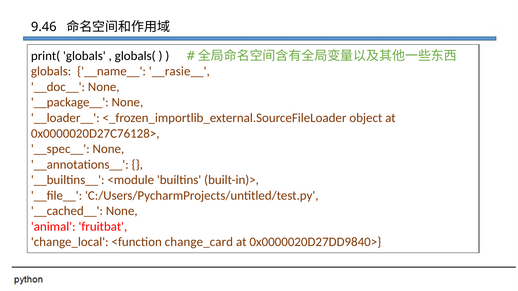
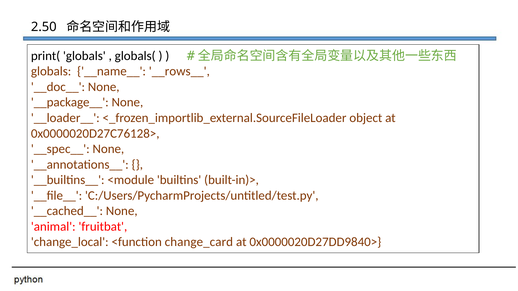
9.46: 9.46 -> 2.50 (44, 27)
__rasie__: __rasie__ -> __rows__ (179, 71)
